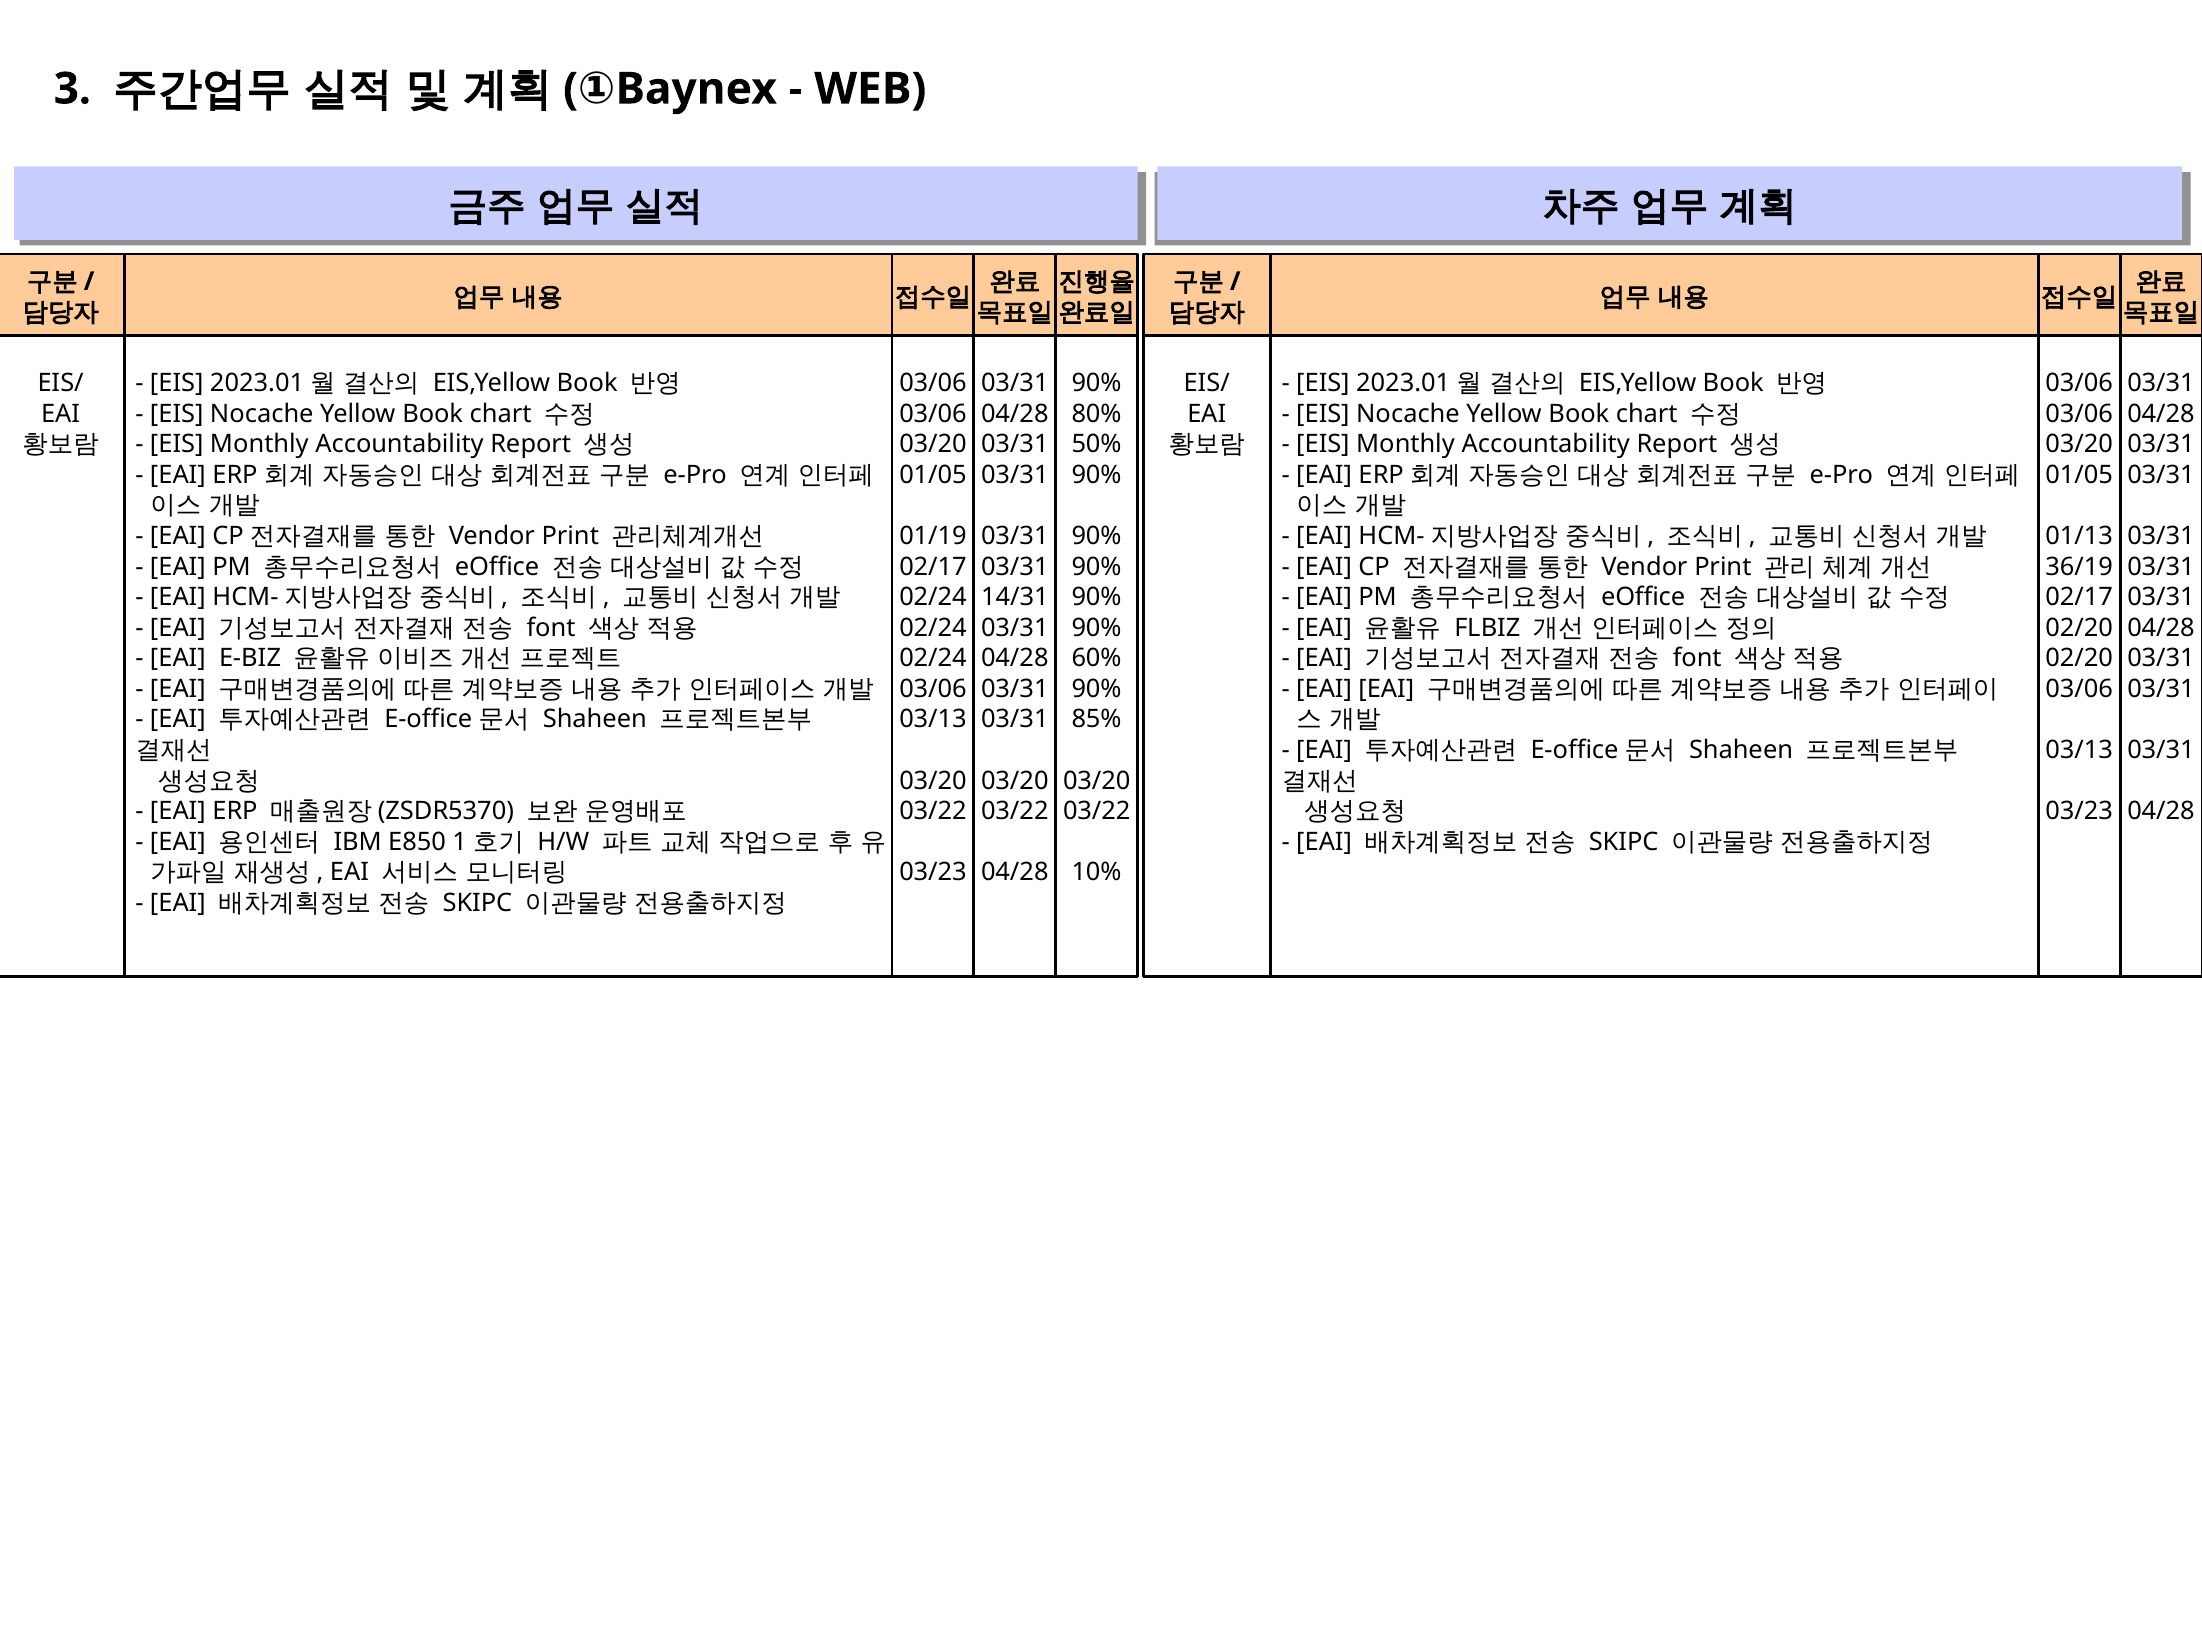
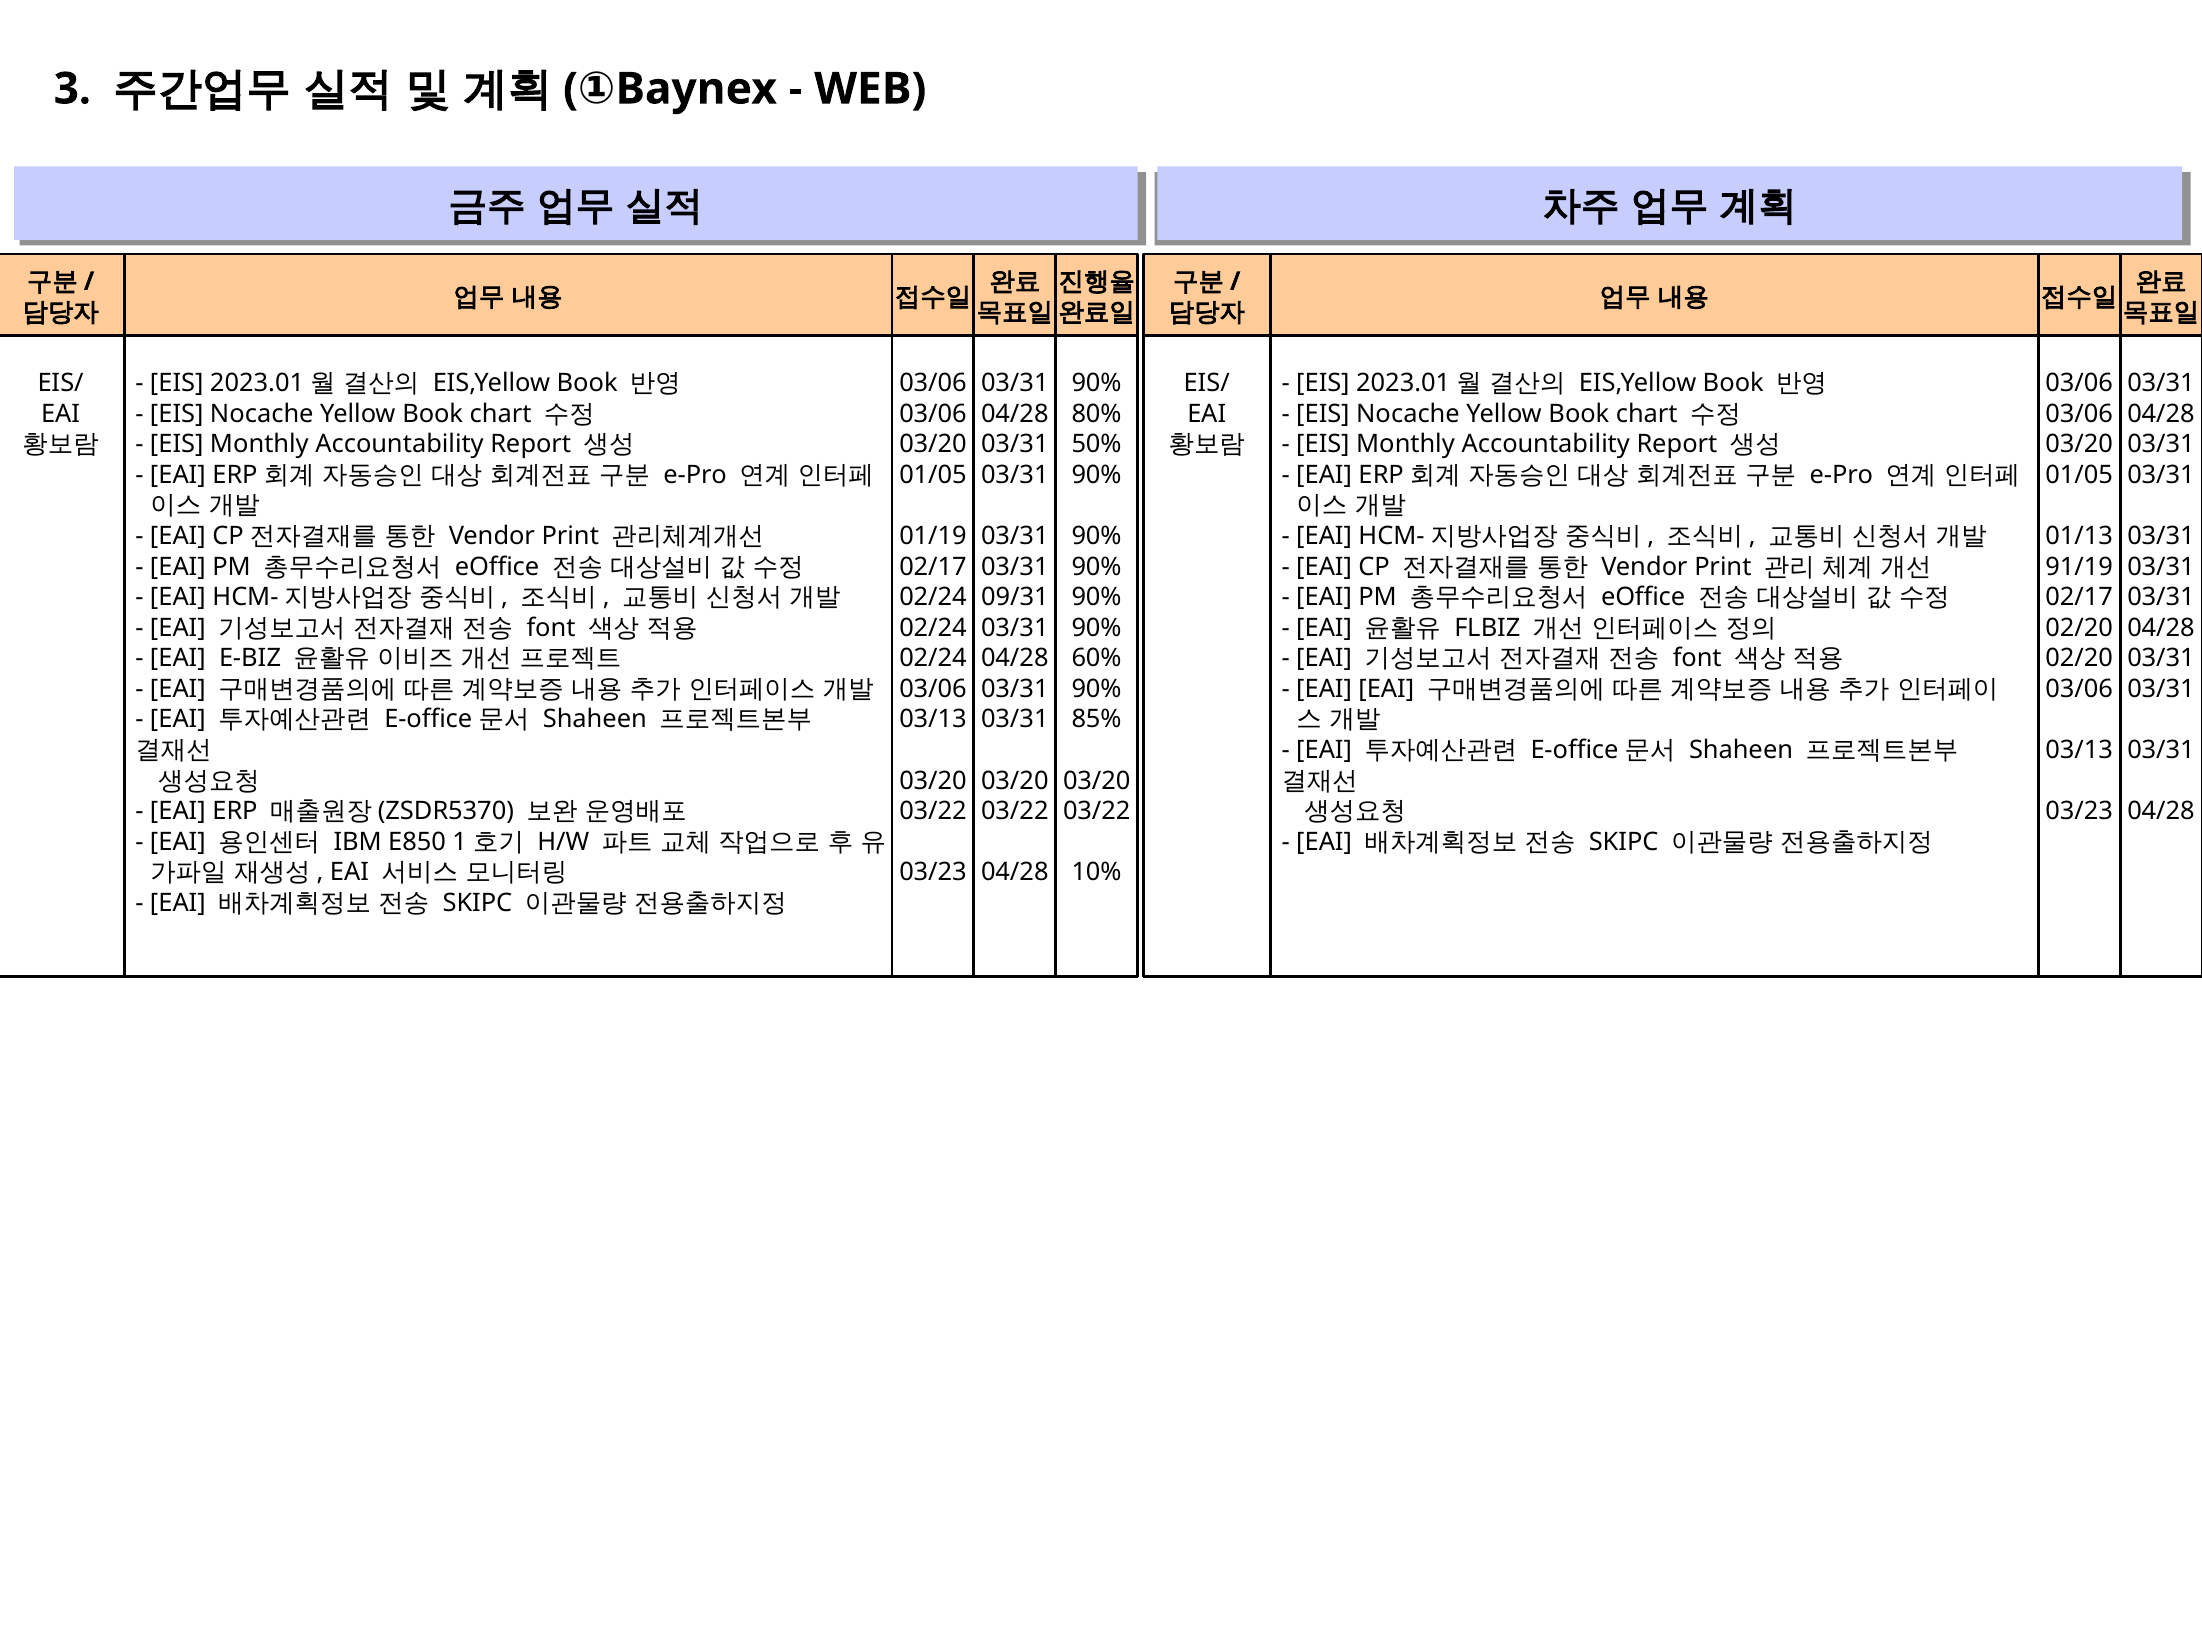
36/19: 36/19 -> 91/19 (2079, 567)
14/31: 14/31 -> 09/31 (1015, 597)
